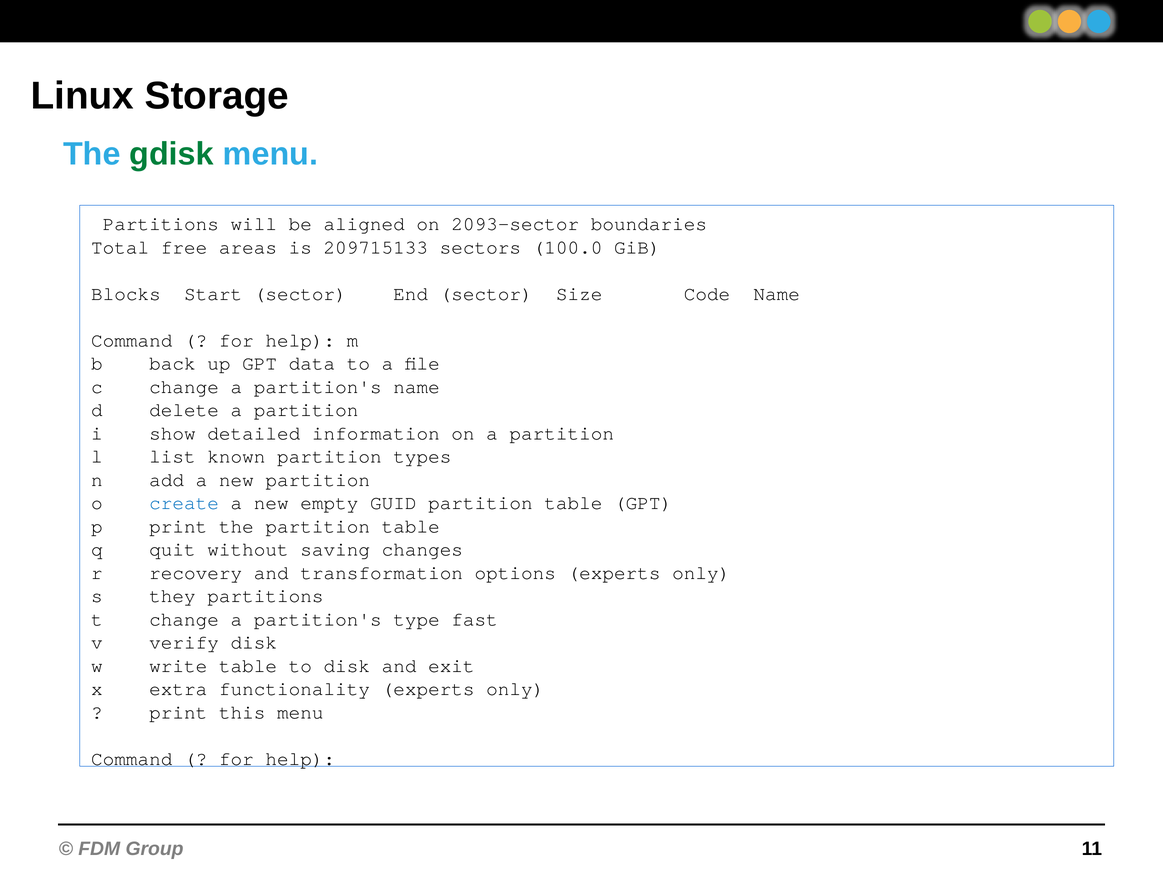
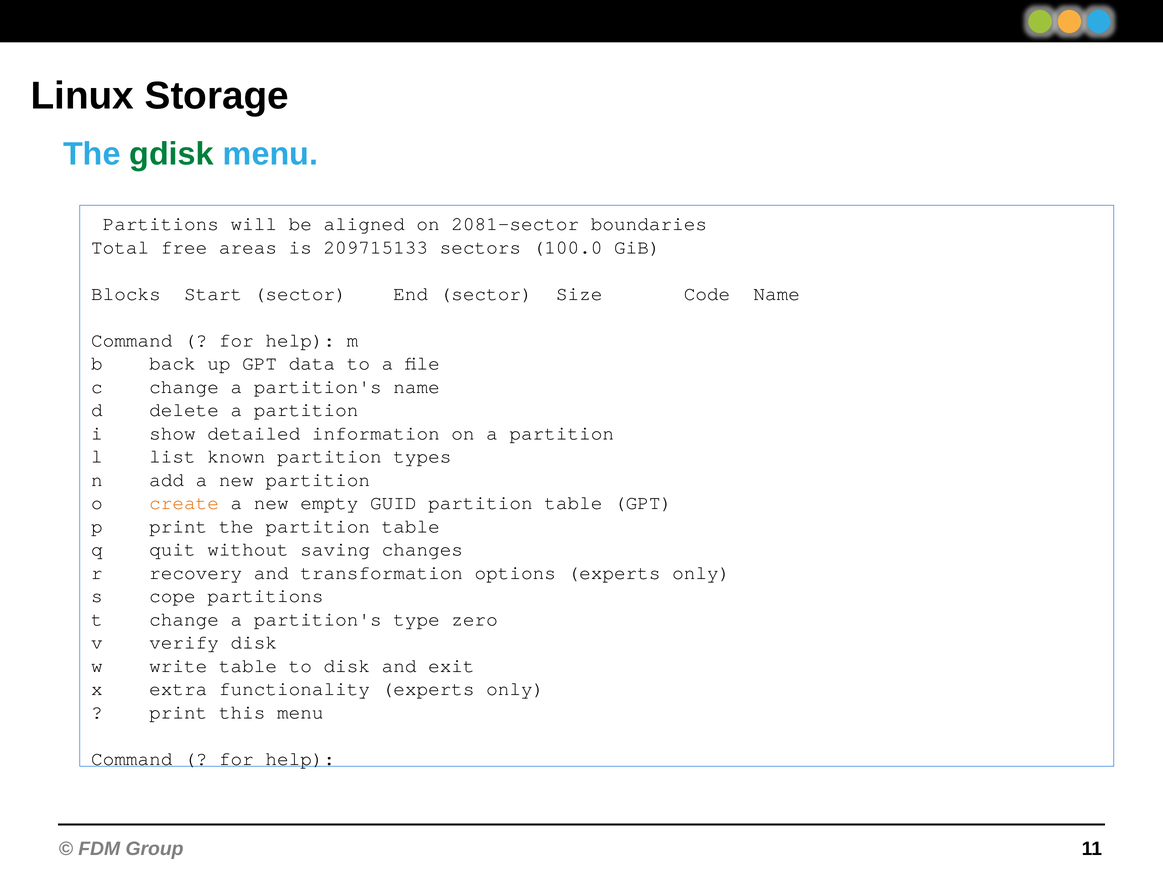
2093-sector: 2093-sector -> 2081-sector (515, 224)
create colour: blue -> orange (184, 503)
they: they -> cope (172, 596)
fast: fast -> zero (475, 619)
